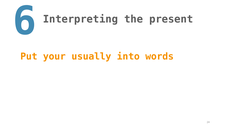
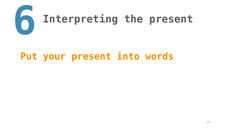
your usually: usually -> present (91, 56)
